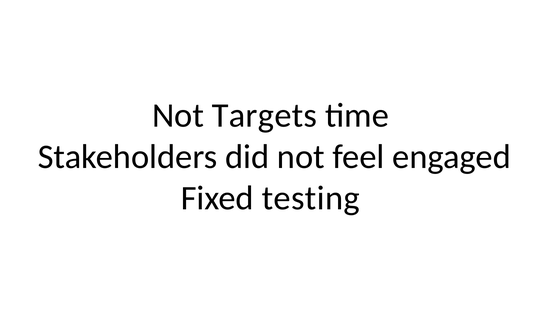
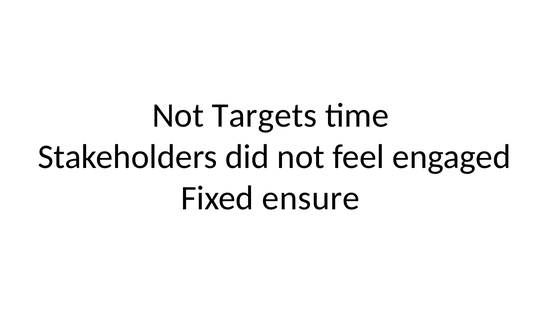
testing: testing -> ensure (311, 198)
